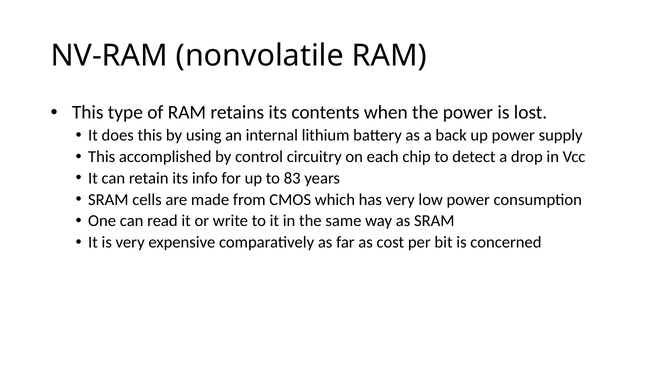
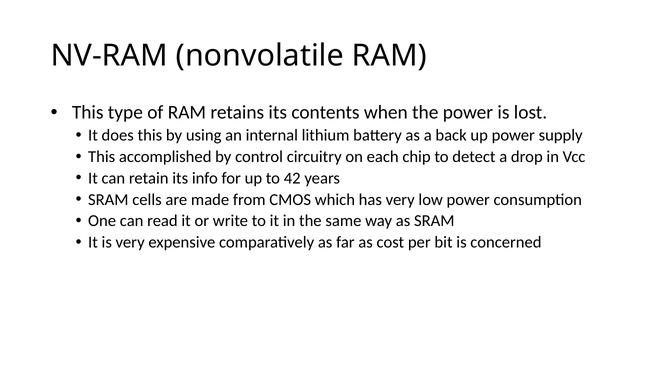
83: 83 -> 42 (292, 178)
